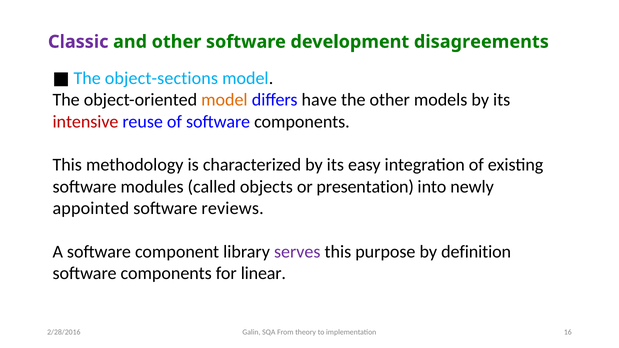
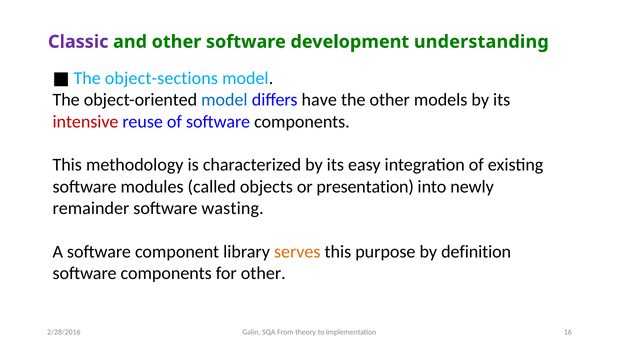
disagreements: disagreements -> understanding (481, 42)
model colour: orange -> blue (224, 100)
appointed: appointed -> remainder (91, 208)
reviews: reviews -> wasting (233, 208)
serves colour: purple -> orange (297, 252)
for linear: linear -> other (263, 273)
